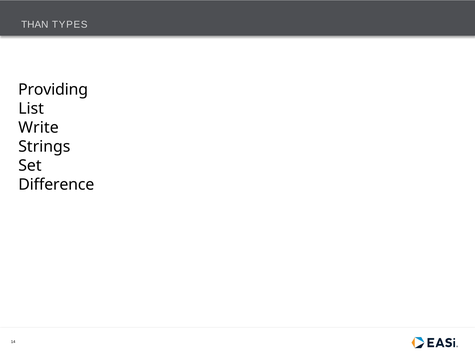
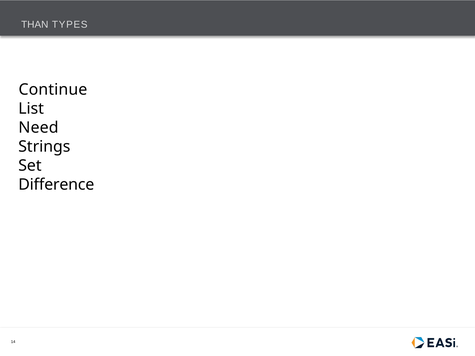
Providing: Providing -> Continue (53, 90)
Write: Write -> Need (38, 128)
